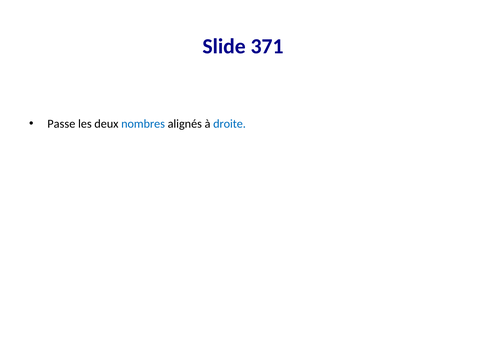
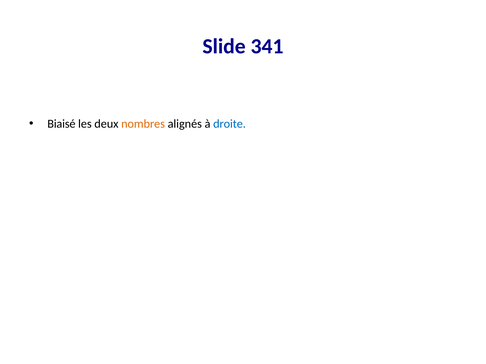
371: 371 -> 341 (267, 46)
Passe: Passe -> Biaisé (61, 124)
nombres colour: blue -> orange (143, 124)
